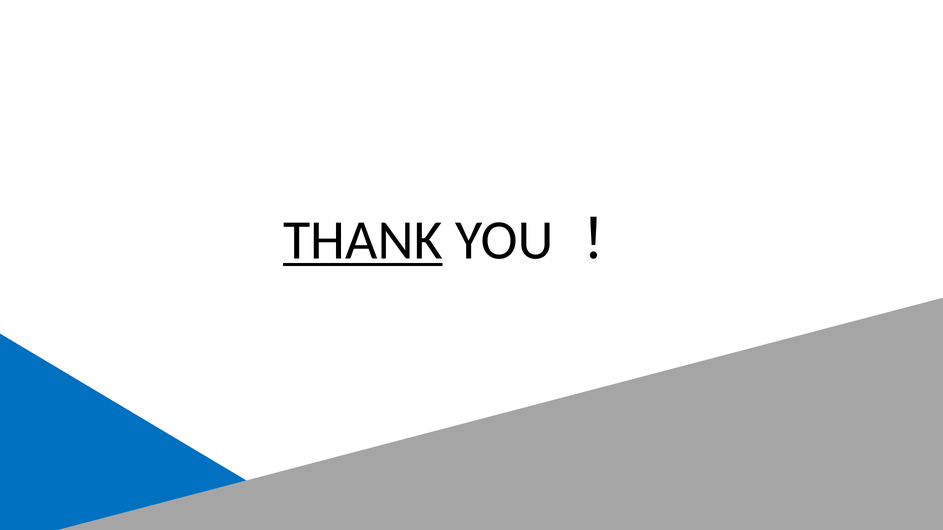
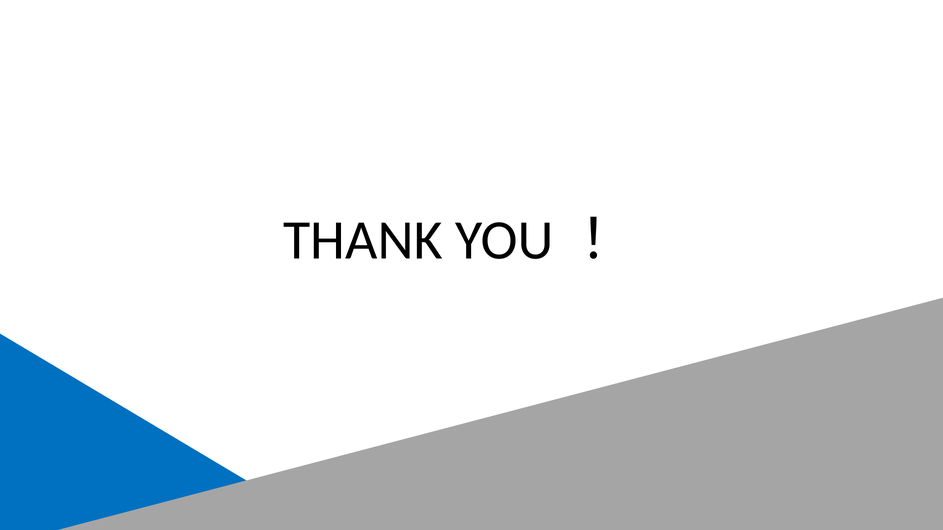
THANK underline: present -> none (363, 241)
